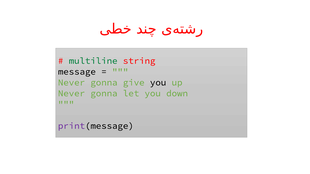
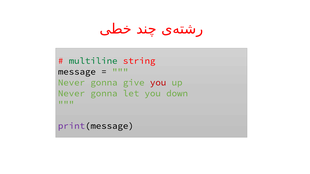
you colour: black -> red (158, 83)
